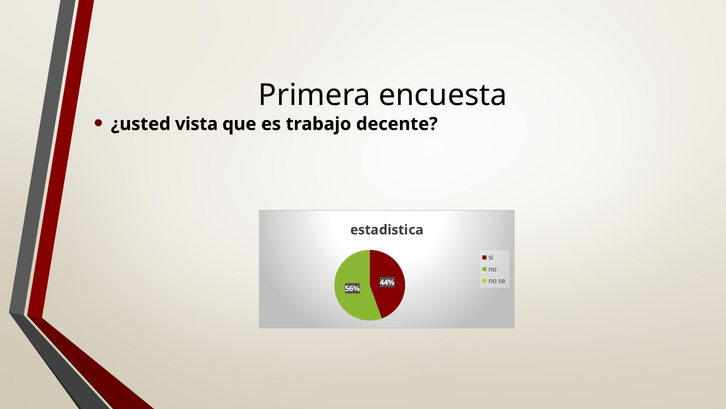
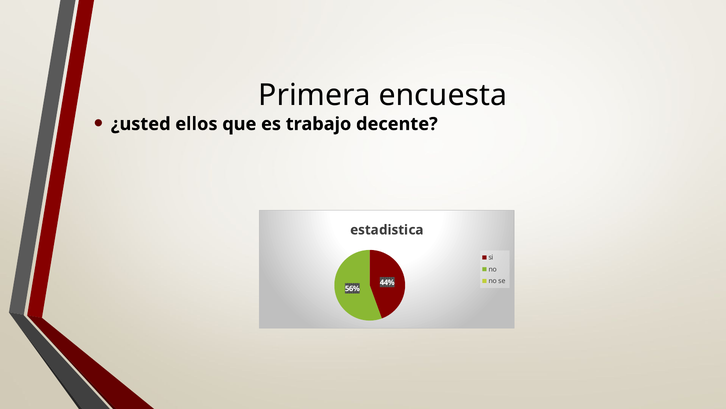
vista: vista -> ellos (196, 124)
